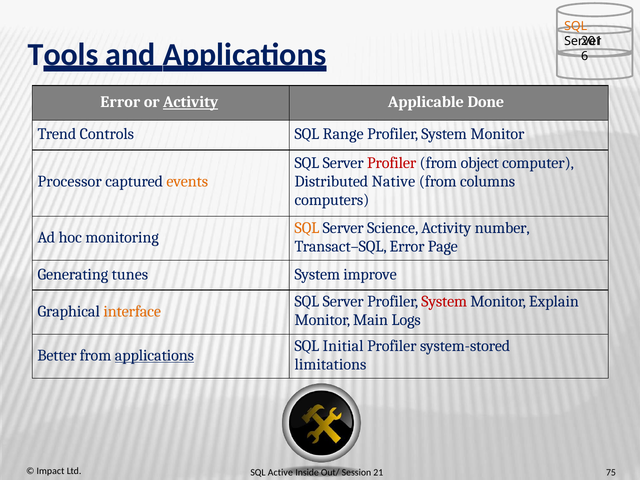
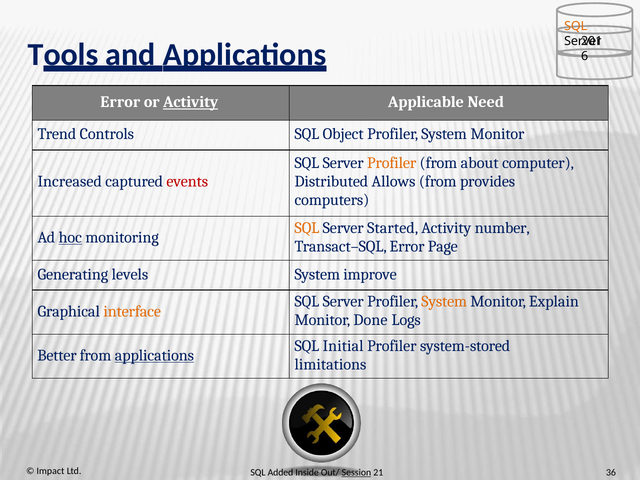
Done: Done -> Need (486, 102)
Range: Range -> Object (343, 134)
Profiler colour: red -> orange (392, 163)
object: object -> about (480, 163)
Processor: Processor -> Increased (70, 182)
events colour: orange -> red (187, 182)
Native: Native -> Allows (394, 181)
columns: columns -> provides (488, 181)
Science: Science -> Started (393, 228)
hoc underline: none -> present (70, 237)
tunes: tunes -> levels (130, 274)
System colour: red -> orange (444, 302)
Main: Main -> Done (370, 320)
Active: Active -> Added (280, 473)
Session underline: none -> present (356, 473)
75: 75 -> 36 (611, 473)
